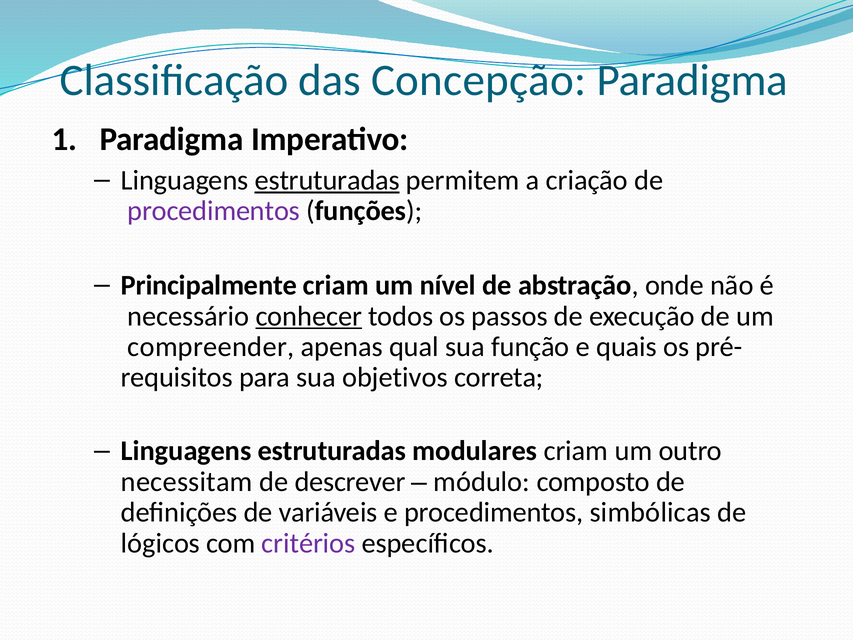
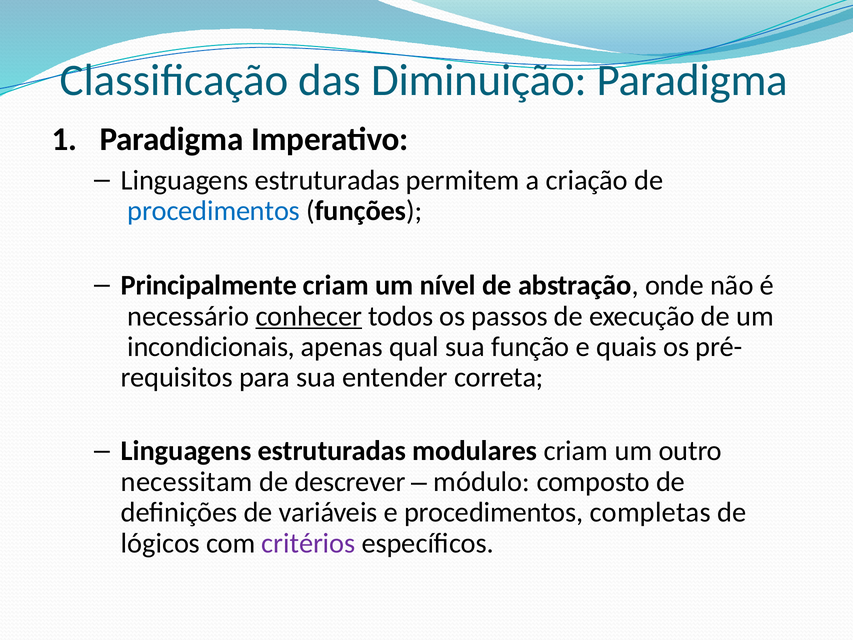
Concepção: Concepção -> Diminuição (479, 80)
estruturadas underline: present -> none (327, 180)
procedimentos colour: purple -> blue (214, 211)
compreender: compreender -> incondicionais (211, 347)
objetivos: objetivos -> entender (395, 377)
simbólicas: simbólicas -> completas (650, 512)
